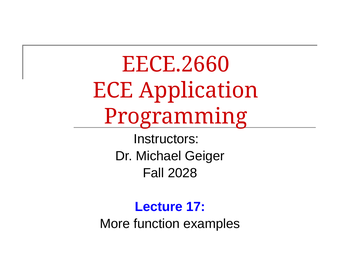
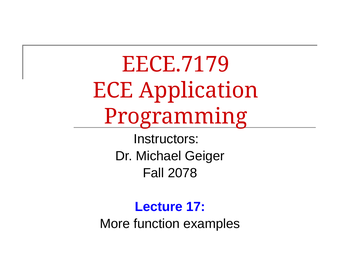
EECE.2660: EECE.2660 -> EECE.7179 (176, 64)
2028: 2028 -> 2078 (182, 173)
